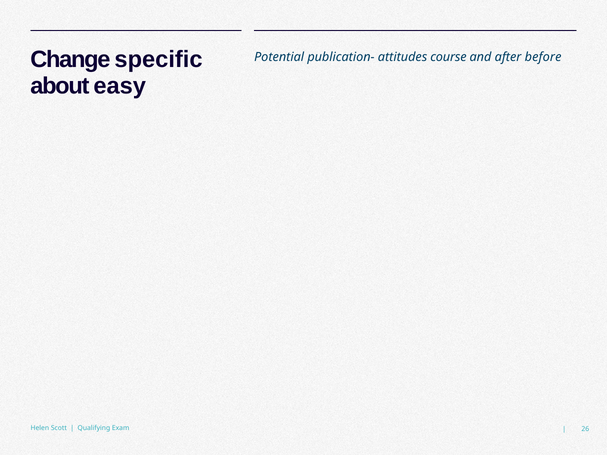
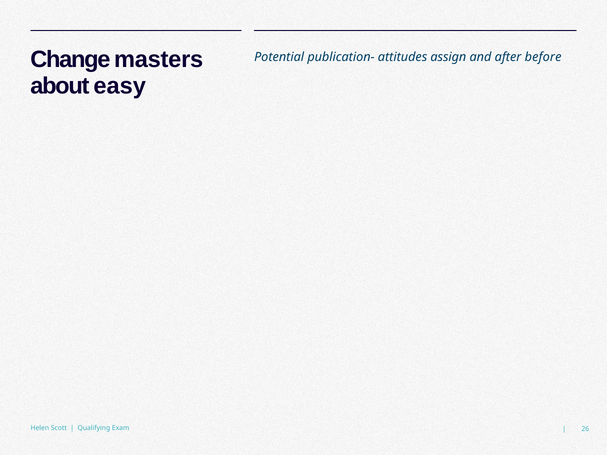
specific: specific -> masters (159, 59)
course: course -> assign (448, 57)
